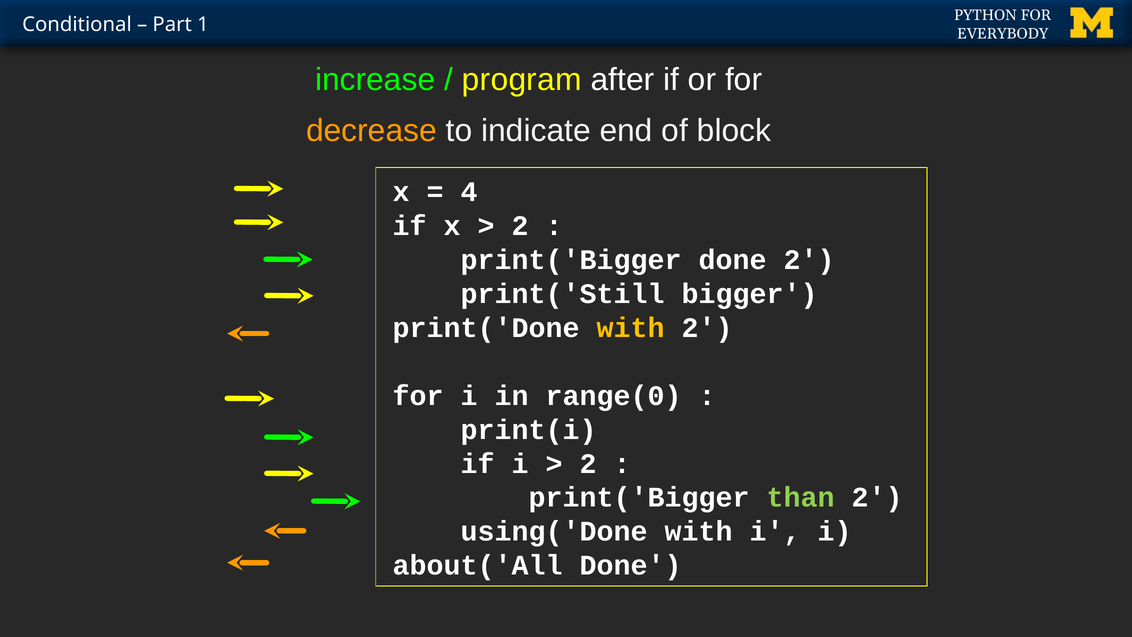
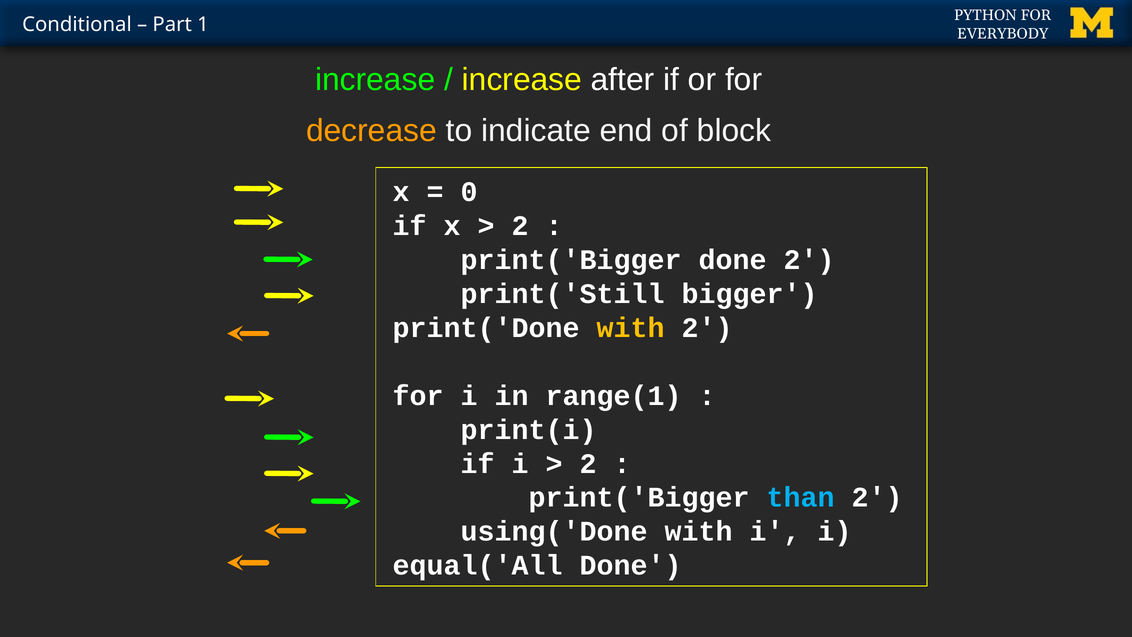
program: program -> increase (522, 80)
4: 4 -> 0 (469, 192)
range(0: range(0 -> range(1 (614, 396)
than colour: light green -> light blue (801, 497)
about('All: about('All -> equal('All (478, 565)
